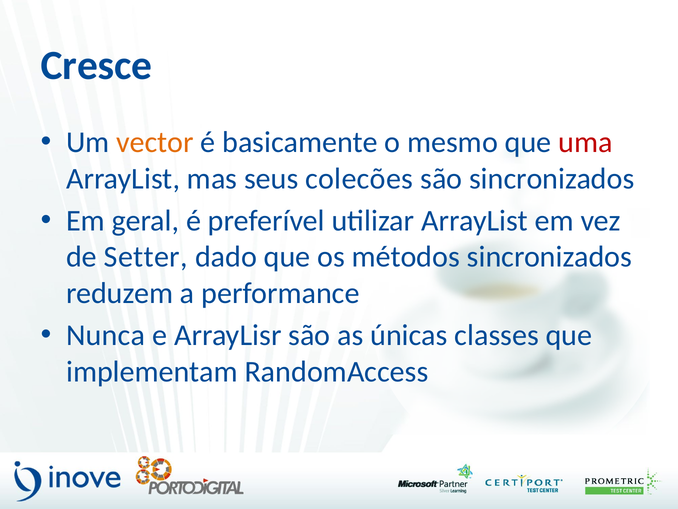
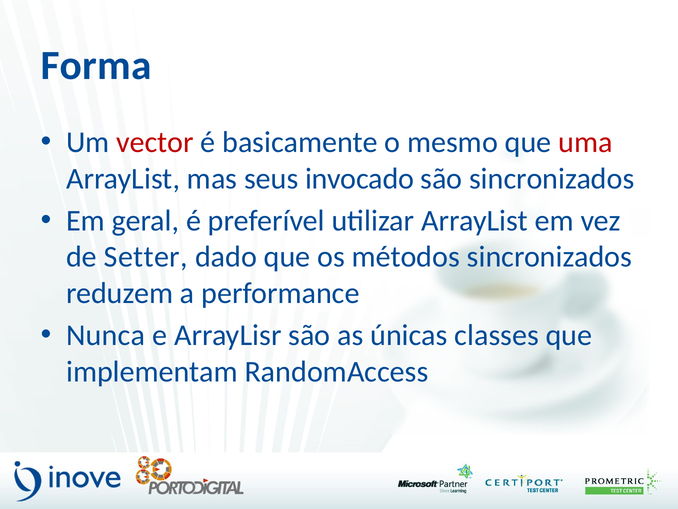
Cresce: Cresce -> Forma (96, 66)
vector colour: orange -> red (155, 142)
colecões: colecões -> invocado (360, 178)
